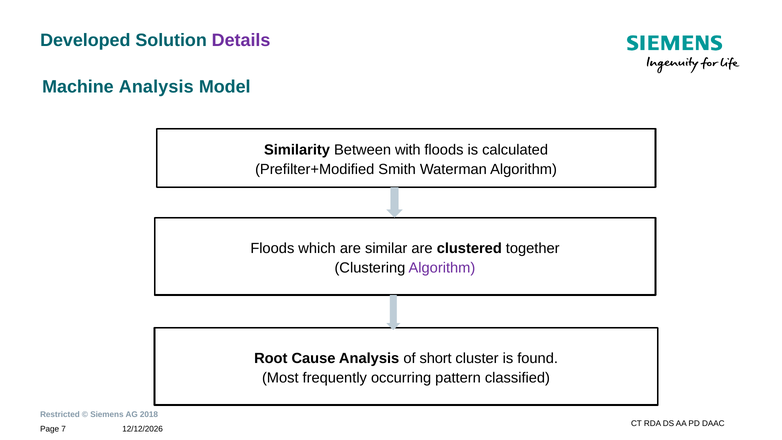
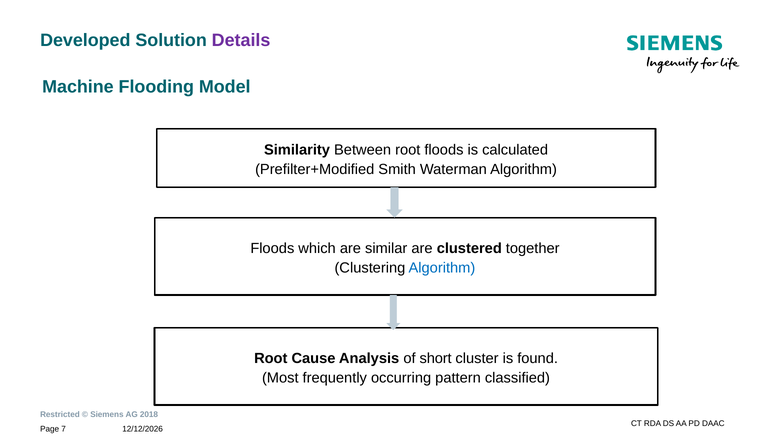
Machine Analysis: Analysis -> Flooding (156, 87)
Between with: with -> root (408, 150)
Algorithm colour: purple -> blue (442, 268)
